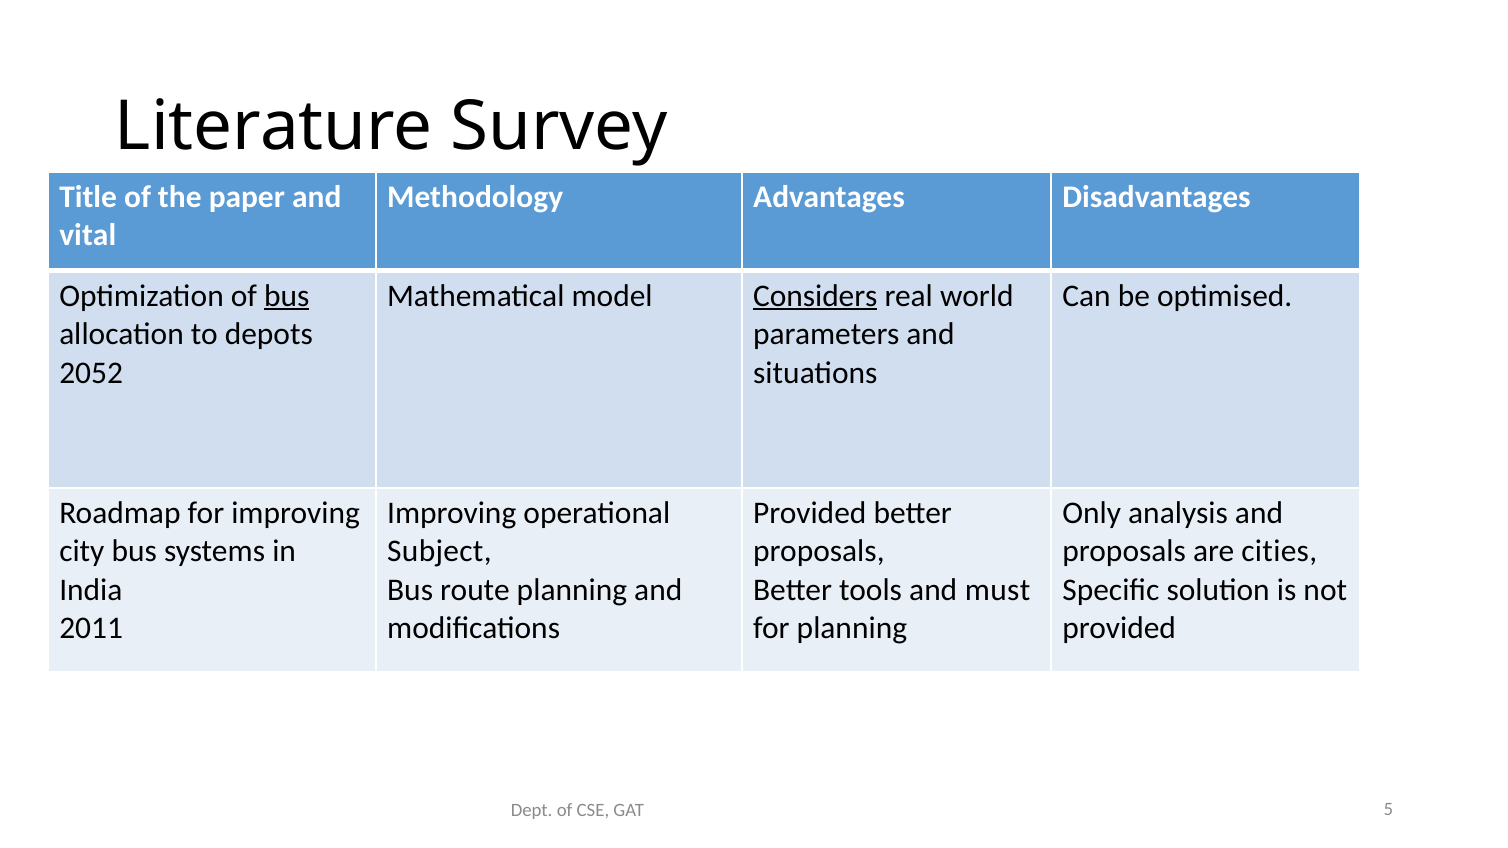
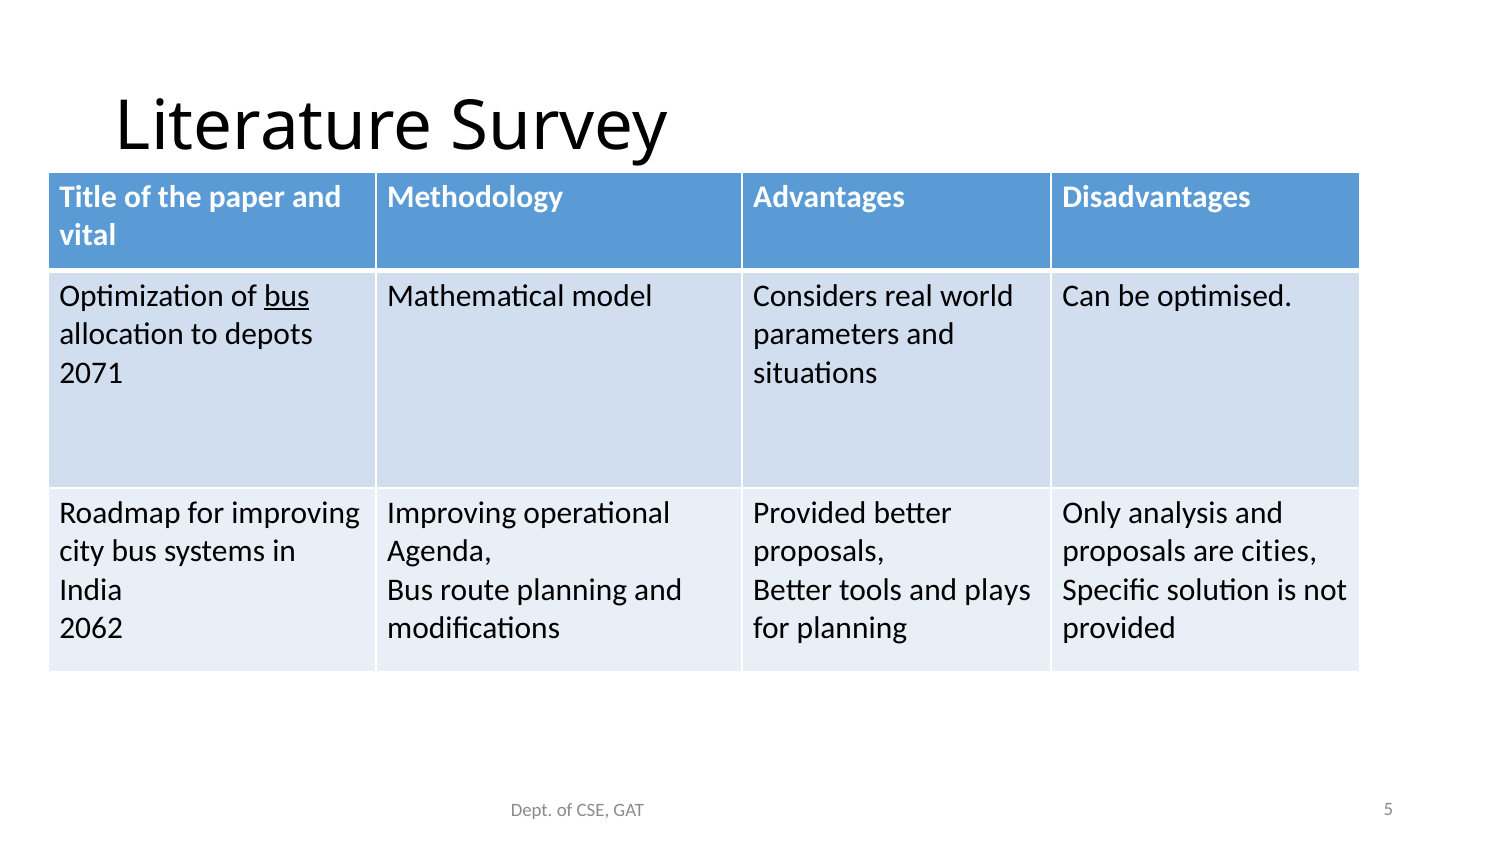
Considers underline: present -> none (815, 296)
2052: 2052 -> 2071 (91, 373)
Subject: Subject -> Agenda (440, 552)
must: must -> plays (998, 590)
2011: 2011 -> 2062 (91, 629)
